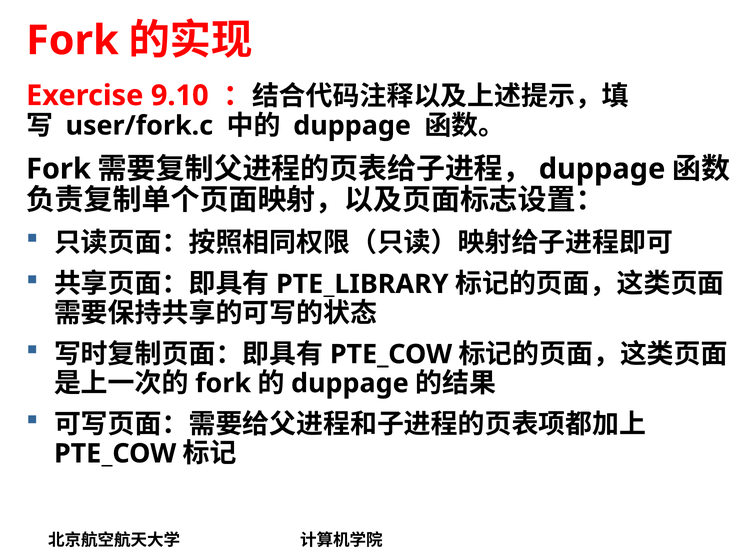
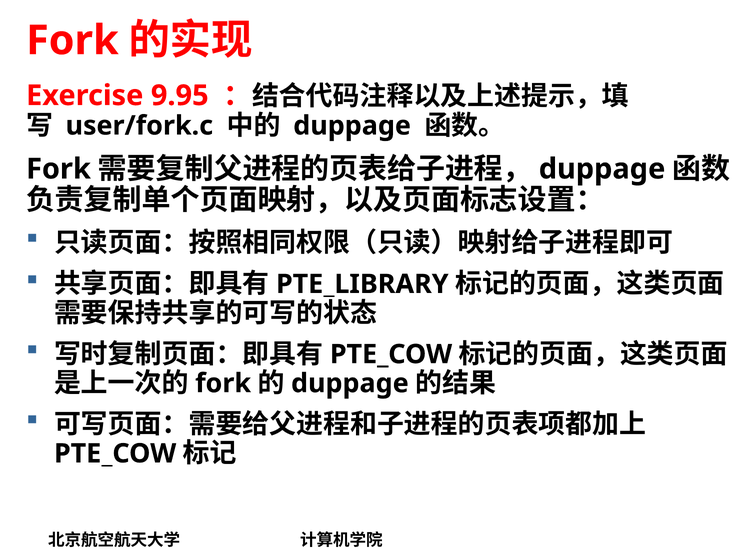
9.10: 9.10 -> 9.95 (180, 95)
